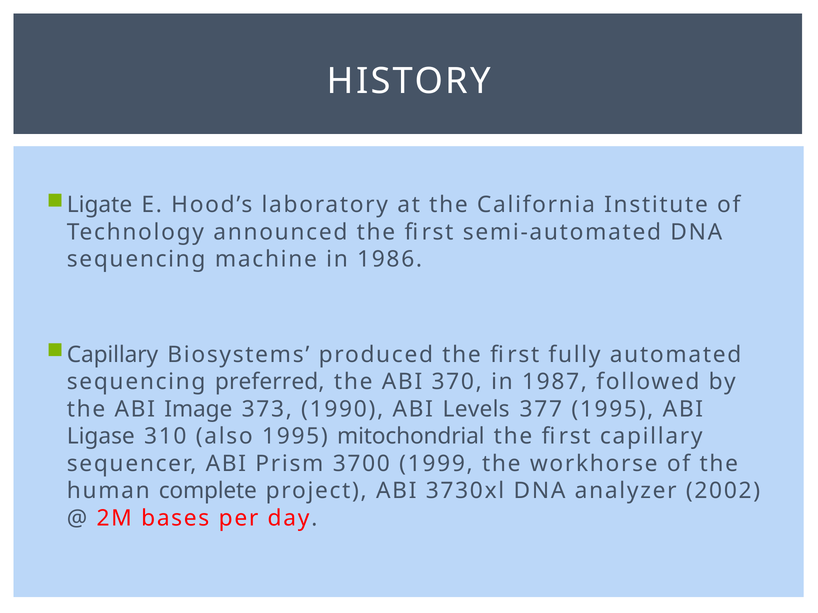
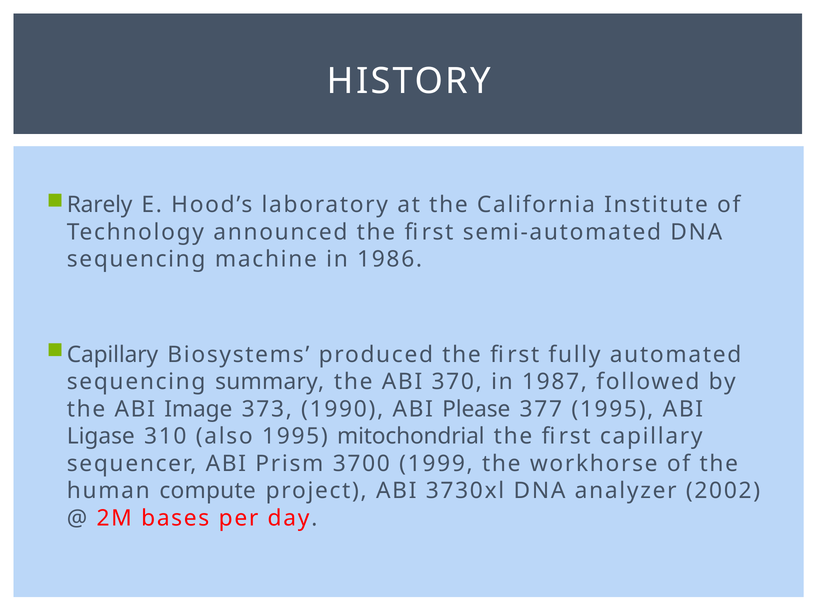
Ligate: Ligate -> Rarely (100, 205)
preferred: preferred -> summary (270, 382)
Levels: Levels -> Please (476, 409)
complete: complete -> compute (208, 491)
